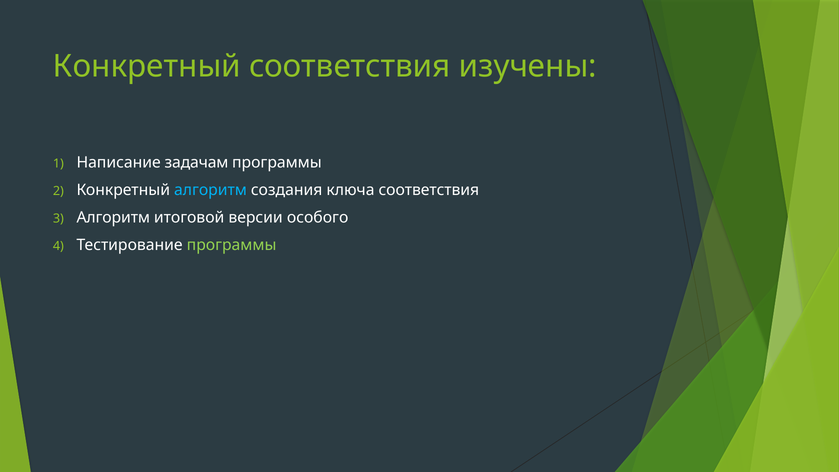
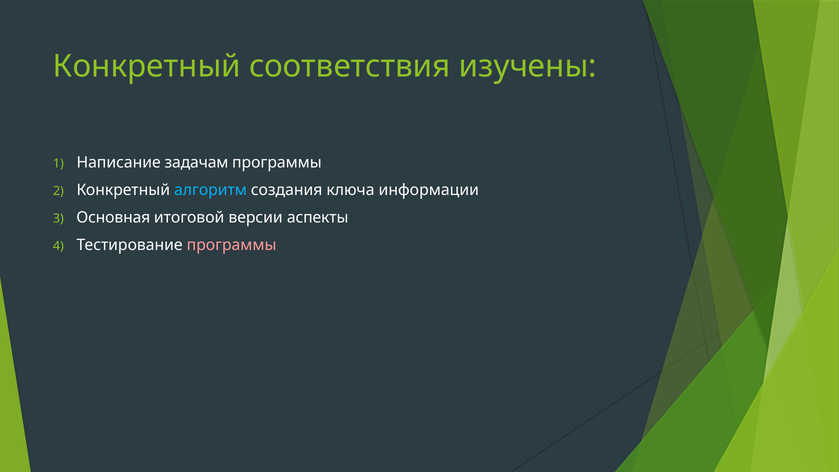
ключа соответствия: соответствия -> информации (429, 190)
Алгоритм: Алгоритм -> Основная (113, 218)
особого: особого -> аспекты (318, 218)
программы colour: light green -> pink (232, 245)
